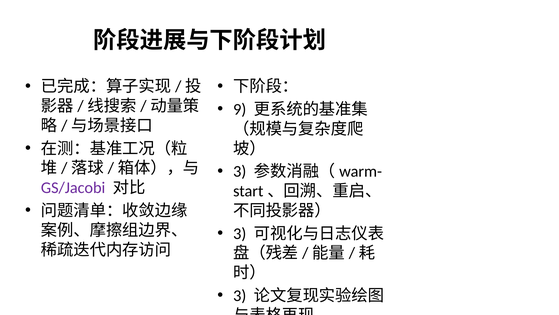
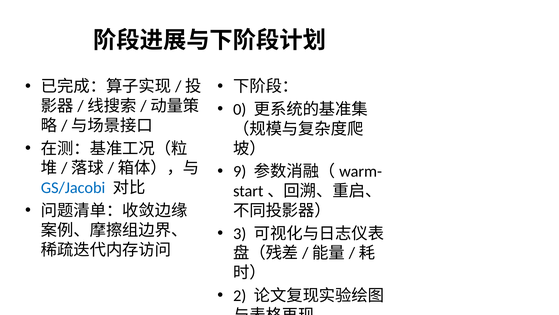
9: 9 -> 0 (240, 109)
3: 3 -> 9 (240, 171)
GS/Jacobi colour: purple -> blue (73, 188)
3: 3 -> 2 (240, 295)
